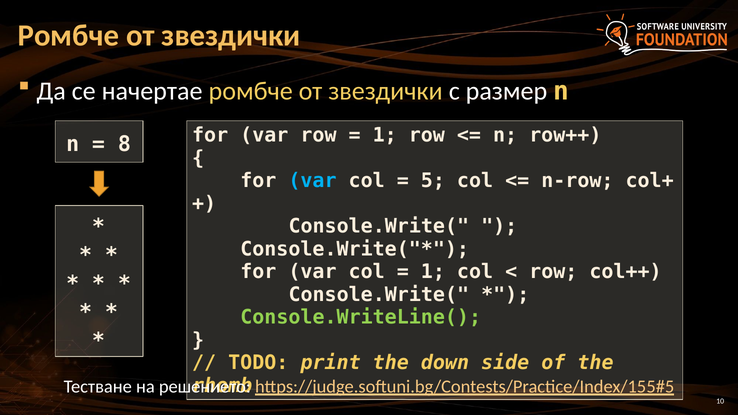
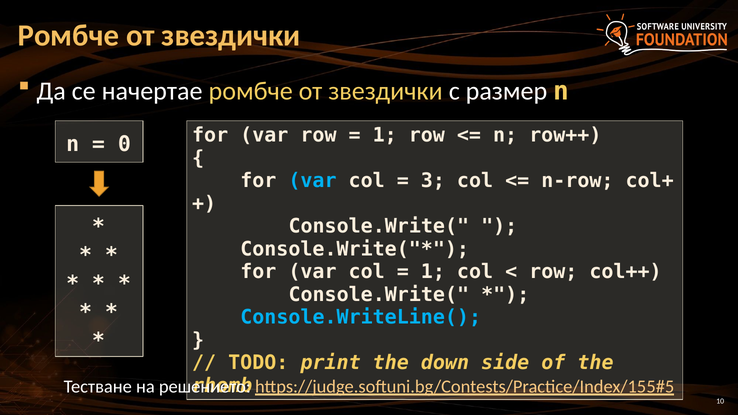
8: 8 -> 0 (124, 144)
5: 5 -> 3 (433, 181)
Console.WriteLine( colour: light green -> light blue (361, 317)
